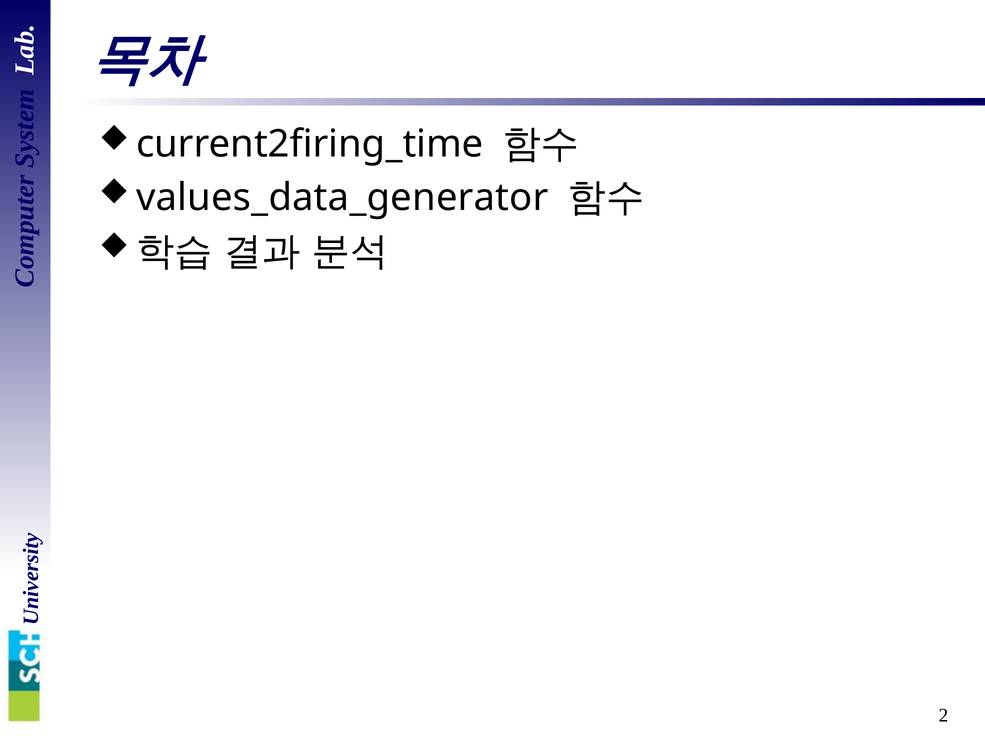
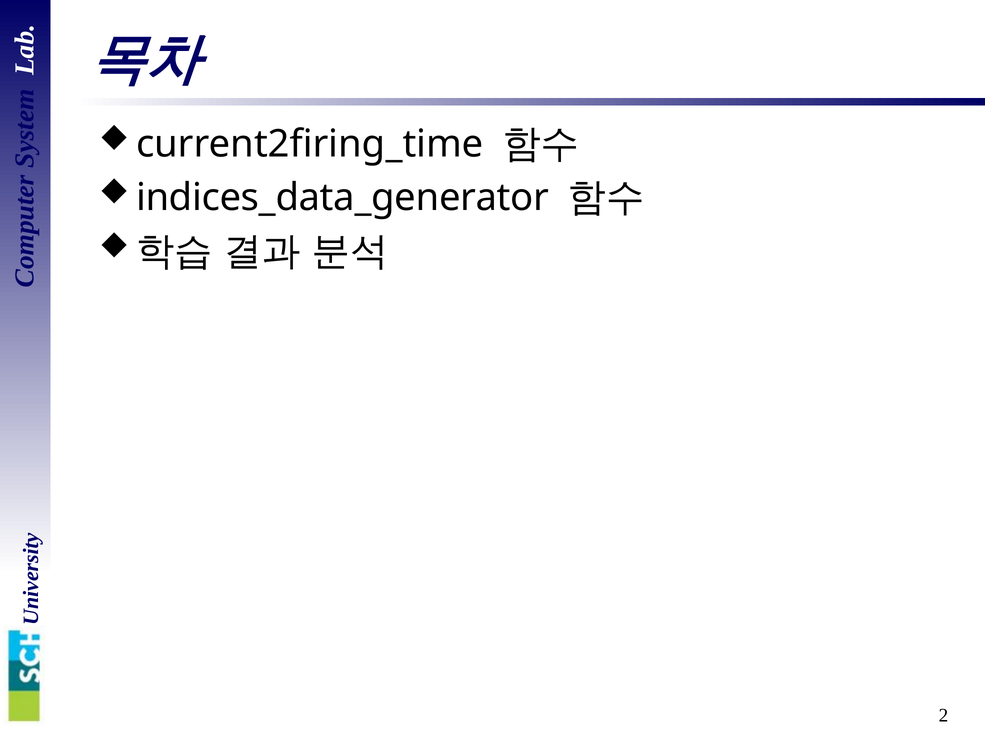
values_data_generator: values_data_generator -> indices_data_generator (343, 198)
